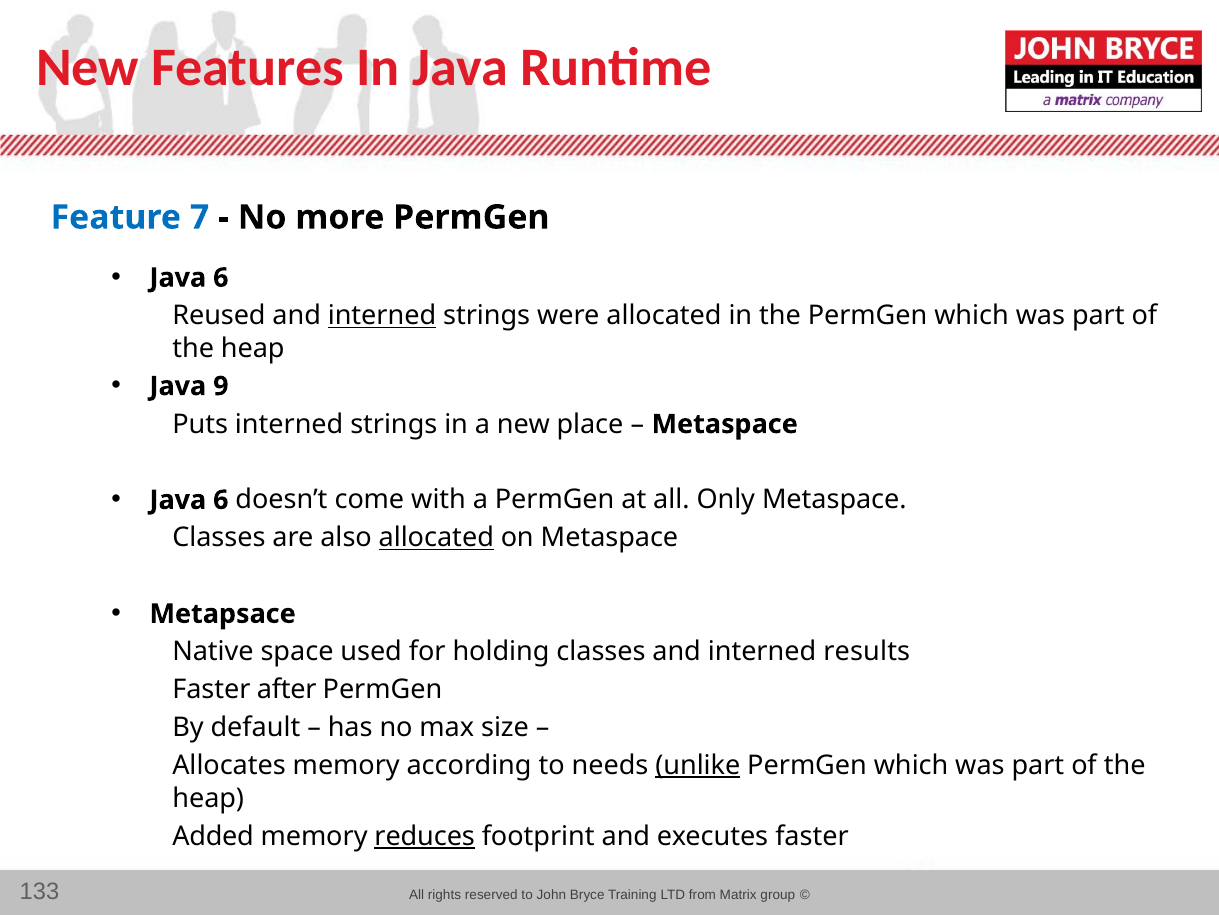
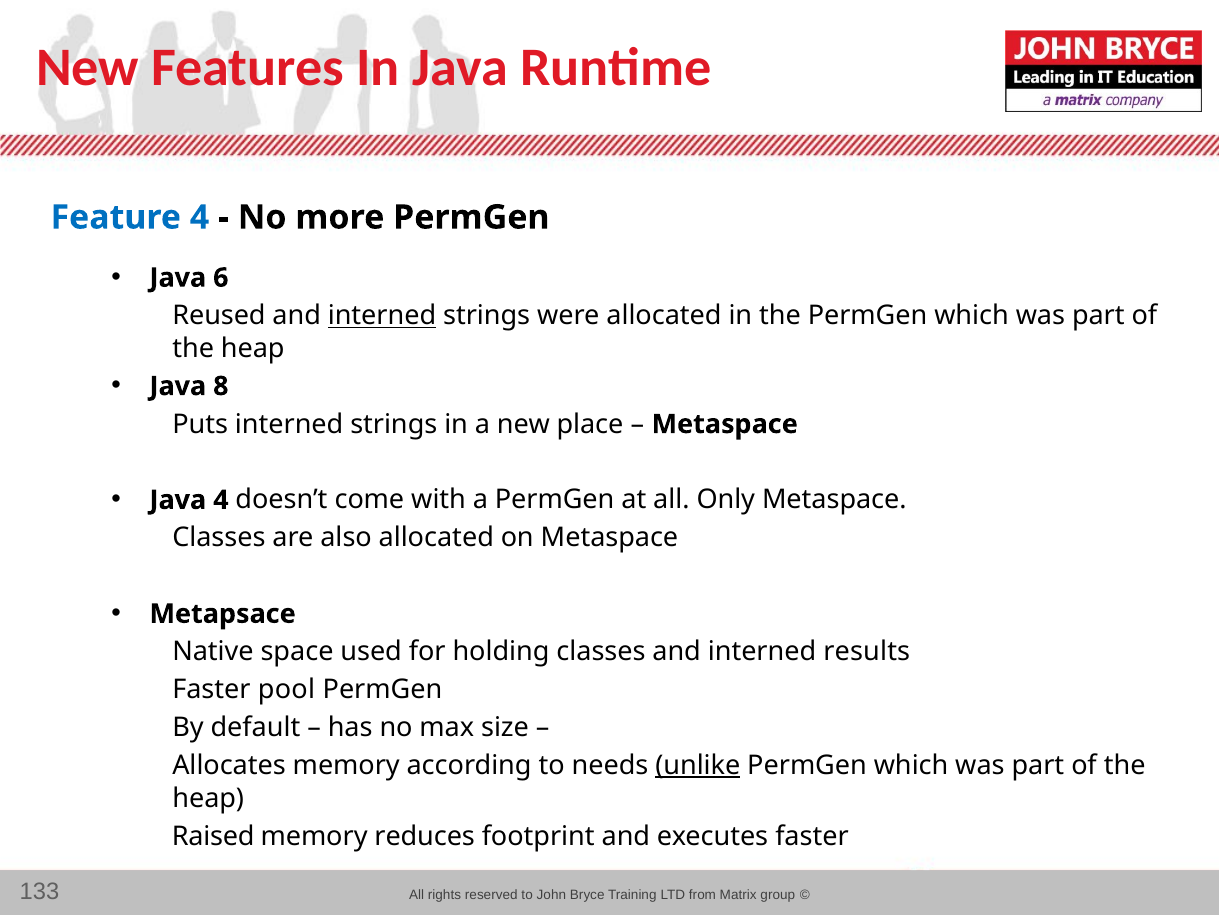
Feature 7: 7 -> 4 (200, 217)
9: 9 -> 8 (221, 386)
6: 6 -> 4 (221, 500)
allocated underline: present -> none (436, 538)
after: after -> pool (286, 689)
Added: Added -> Raised (213, 835)
reduces underline: present -> none (425, 835)
